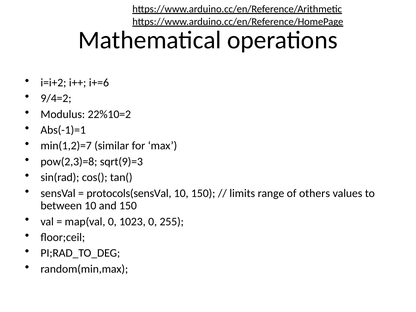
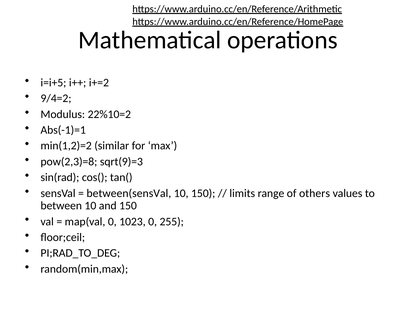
i=i+2: i=i+2 -> i=i+5 (53, 83)
i+=6: i+=6 -> i+=2 (99, 83)
min(1,2)=7: min(1,2)=7 -> min(1,2)=2 (66, 146)
protocols(sensVal: protocols(sensVal -> between(sensVal (129, 193)
